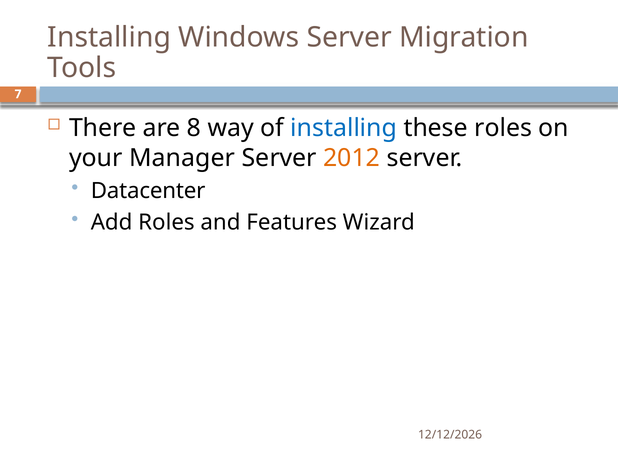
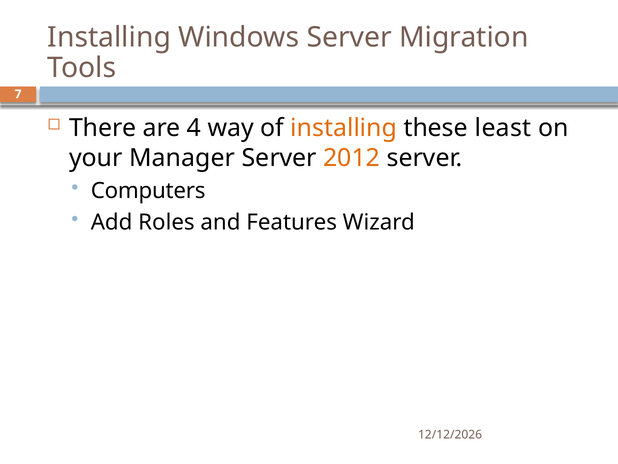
8: 8 -> 4 (194, 128)
installing colour: blue -> orange (344, 128)
these roles: roles -> least (503, 128)
Datacenter: Datacenter -> Computers (148, 191)
